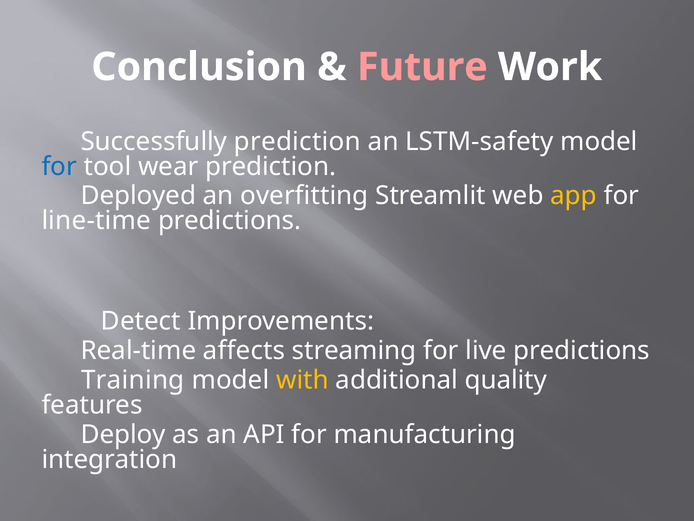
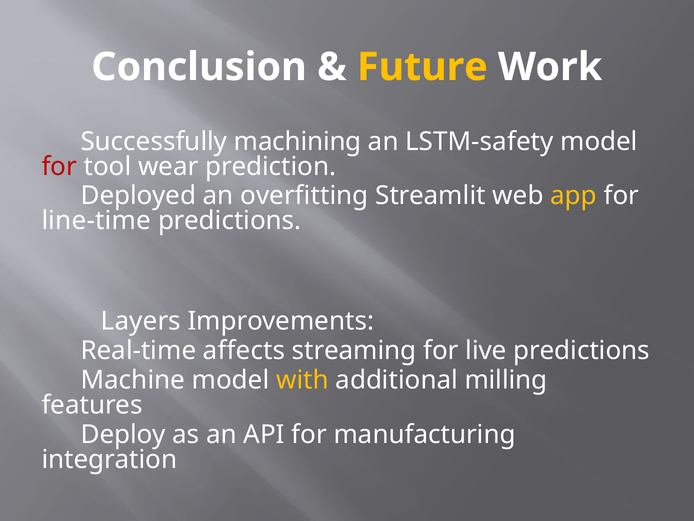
Future colour: pink -> yellow (422, 67)
Successfully prediction: prediction -> machining (298, 141)
for colour: blue -> red (59, 166)
Detect: Detect -> Layers (141, 321)
Training: Training -> Machine (133, 380)
quality: quality -> milling (506, 380)
